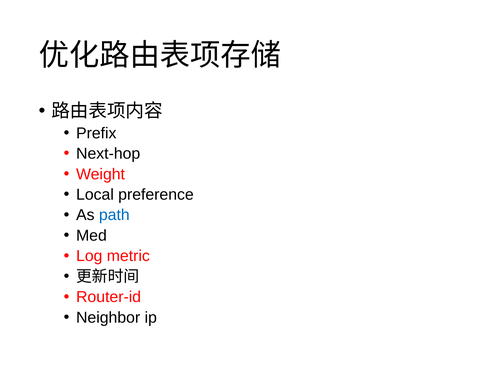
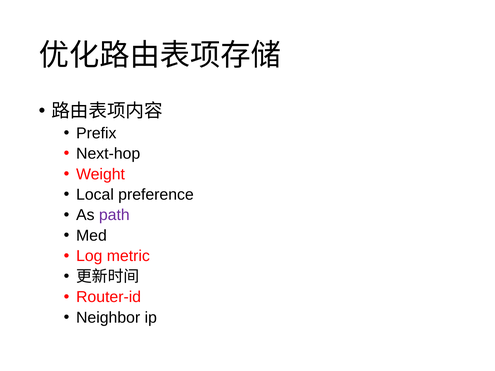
path colour: blue -> purple (114, 215)
